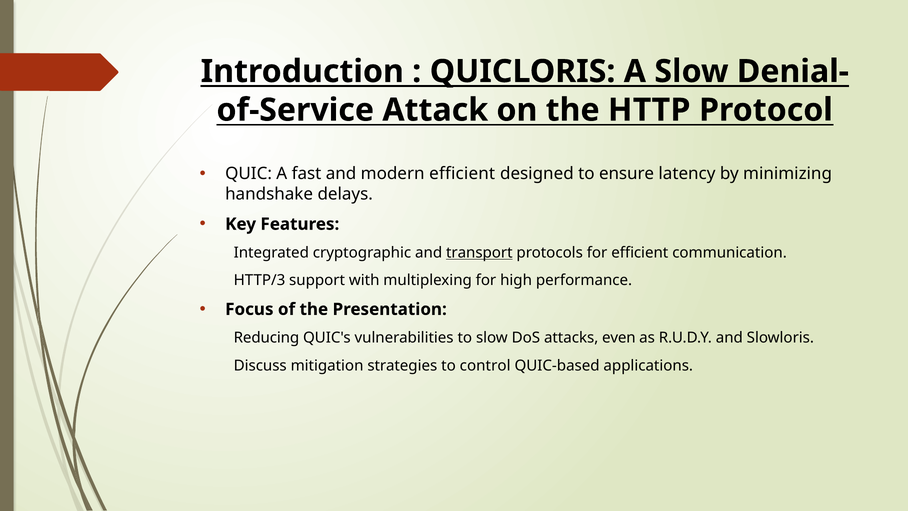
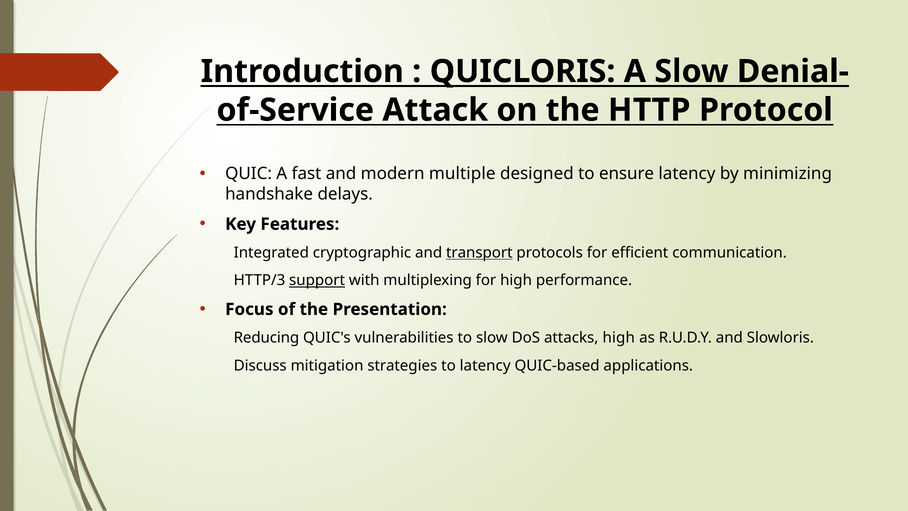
modern efficient: efficient -> multiple (462, 174)
support underline: none -> present (317, 280)
attacks even: even -> high (619, 338)
to control: control -> latency (485, 365)
